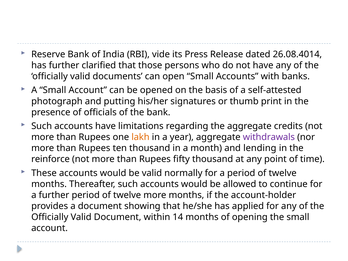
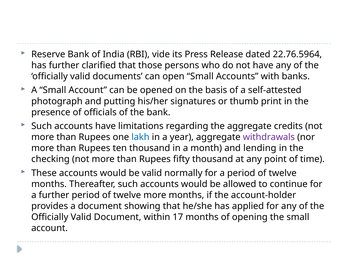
26.08.4014: 26.08.4014 -> 22.76.5964 (297, 54)
lakh colour: orange -> blue (140, 137)
reinforce: reinforce -> checking (50, 159)
14: 14 -> 17 (178, 217)
